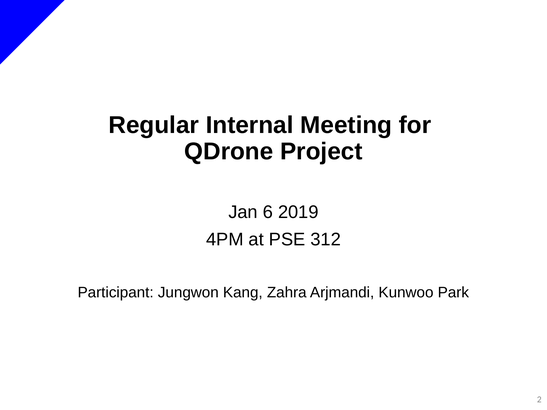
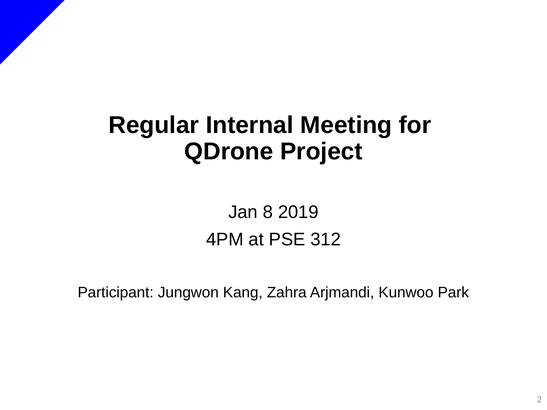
6: 6 -> 8 (268, 212)
